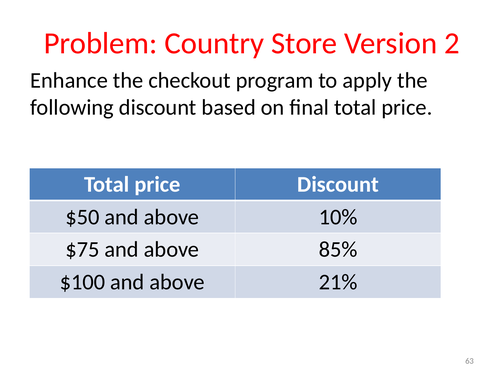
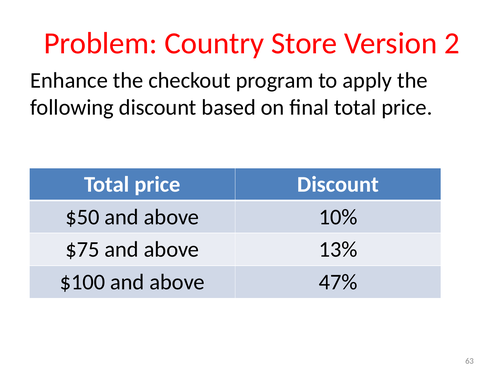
85%: 85% -> 13% (338, 250)
21%: 21% -> 47% (338, 282)
